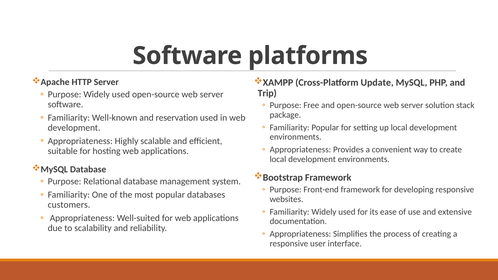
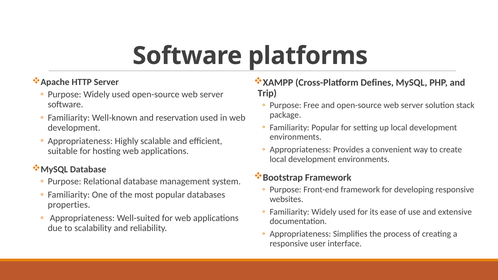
Update: Update -> Defines (377, 83)
customers: customers -> properties (69, 205)
